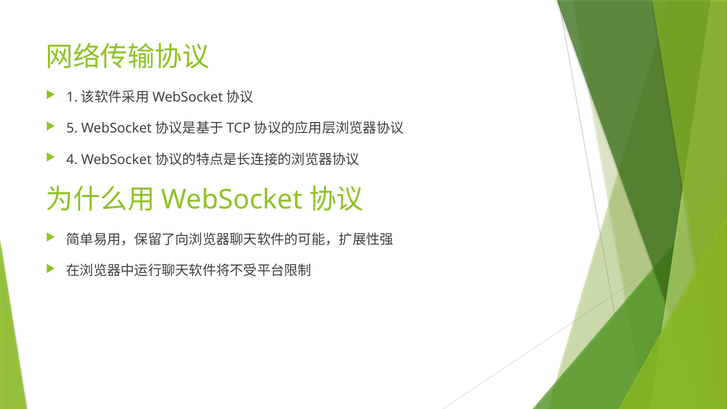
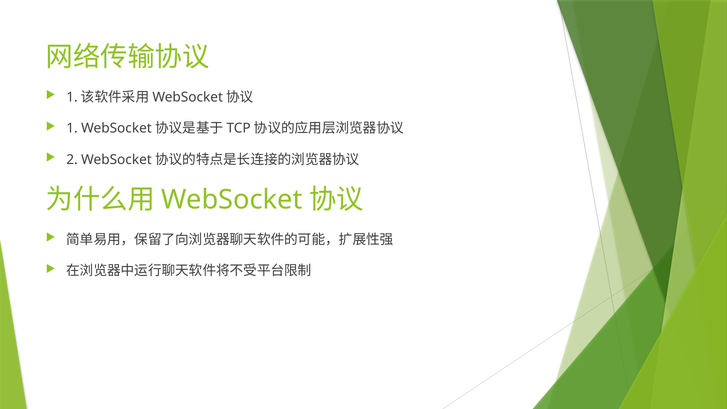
5: 5 -> 1 (72, 128)
4: 4 -> 2 (72, 160)
